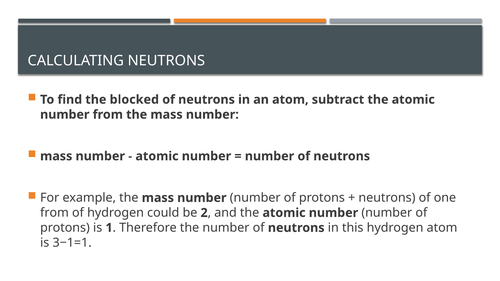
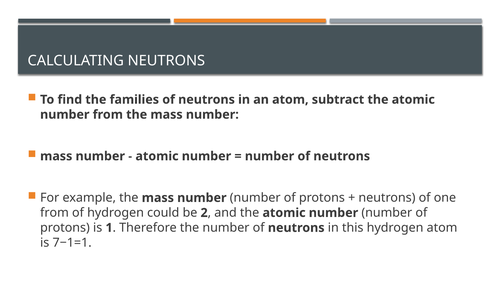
blocked: blocked -> families (134, 100)
3−1=1: 3−1=1 -> 7−1=1 (72, 243)
